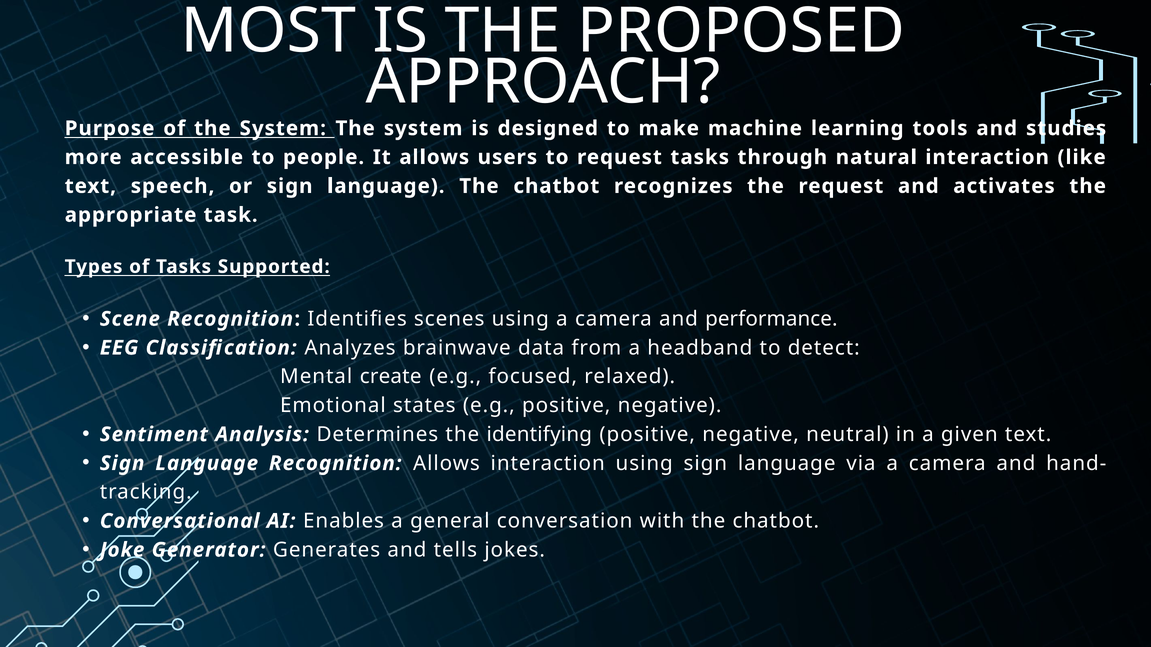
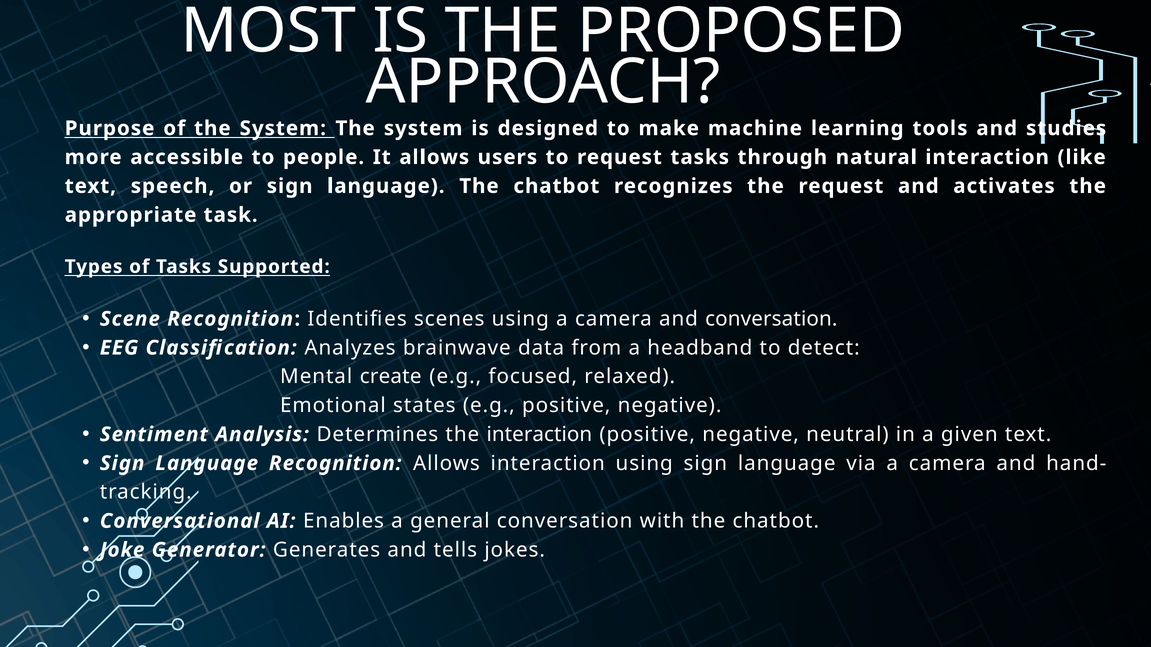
and performance: performance -> conversation (771, 319)
the identifying: identifying -> interaction (539, 435)
